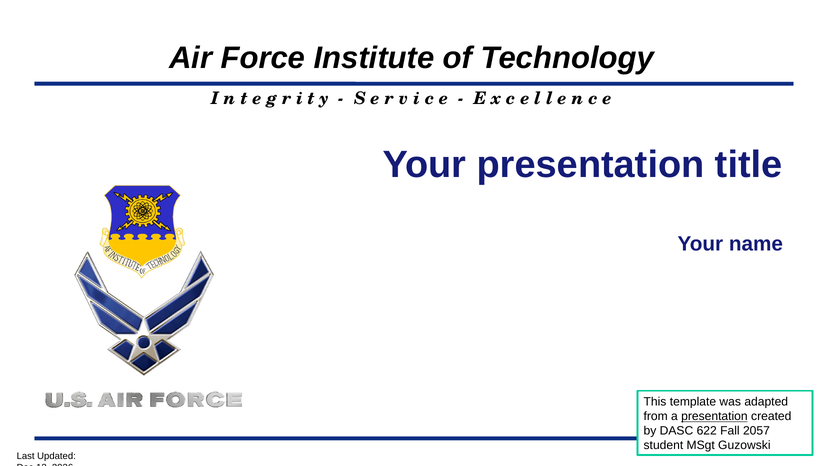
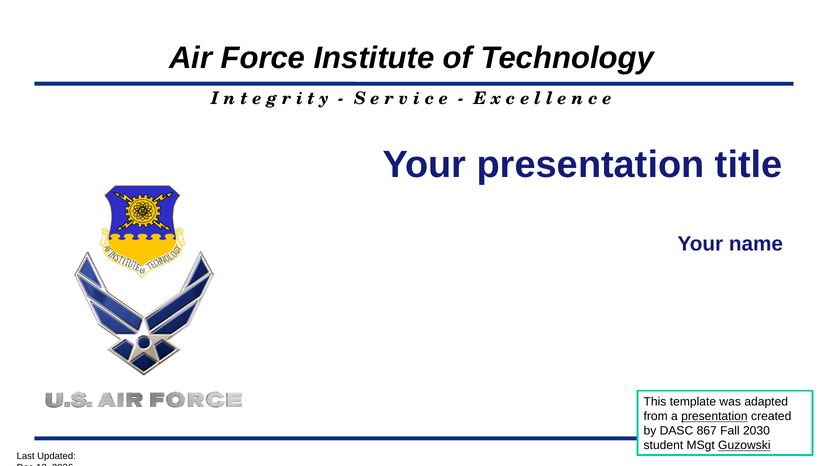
622: 622 -> 867 (707, 431)
2057: 2057 -> 2030 (756, 431)
Guzowski underline: none -> present (744, 445)
